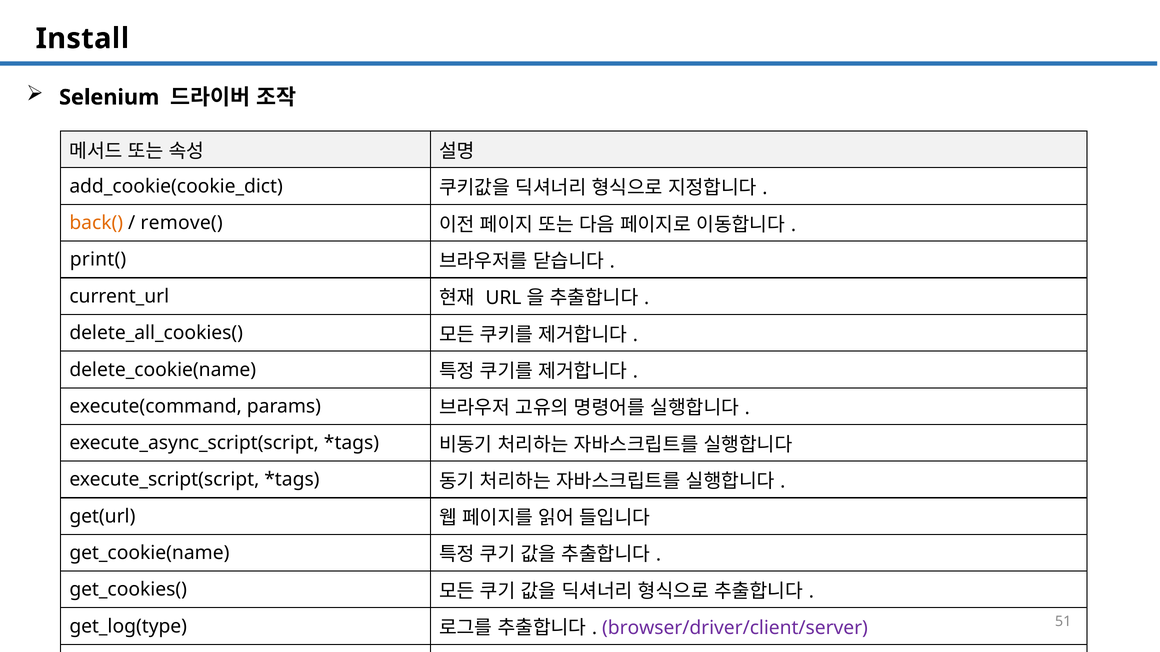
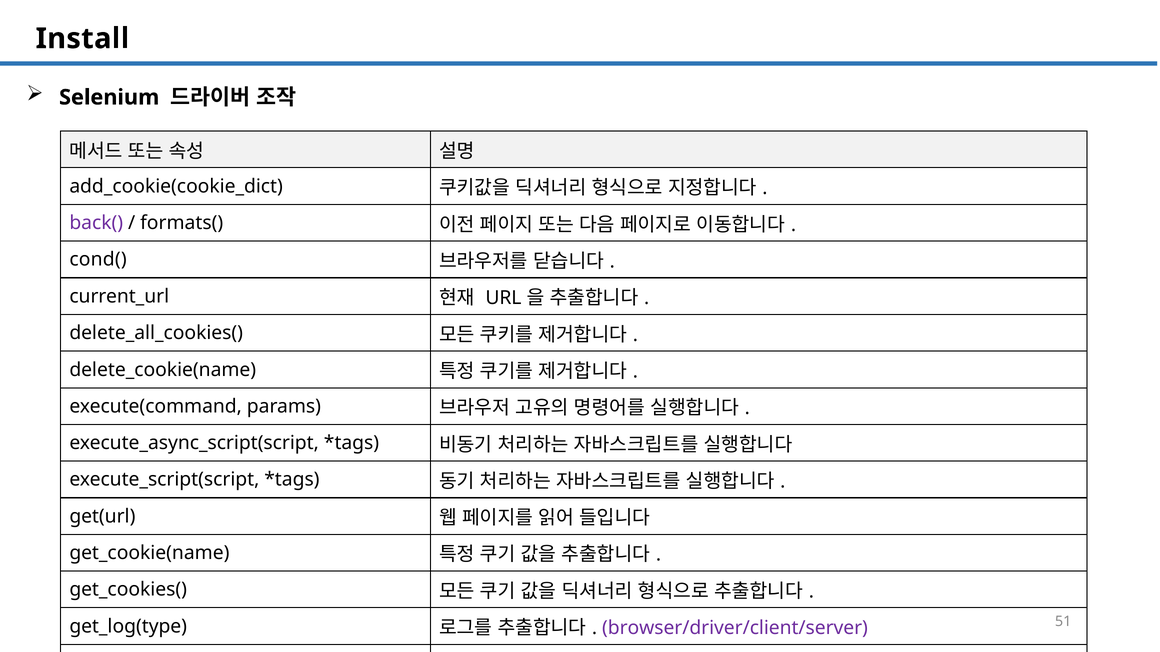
back( colour: orange -> purple (96, 223)
remove(: remove( -> formats( (182, 223)
print(: print( -> cond( (98, 260)
